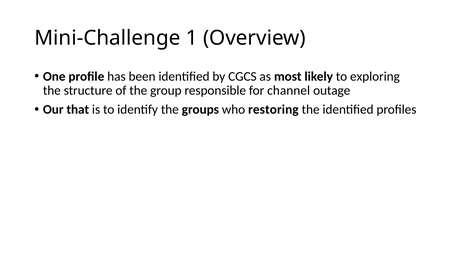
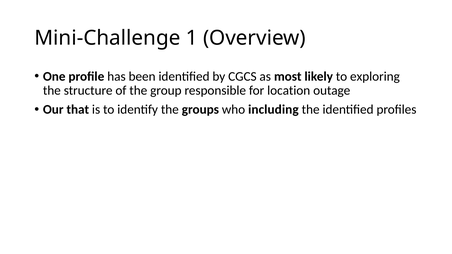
channel: channel -> location (289, 91)
restoring: restoring -> including (273, 110)
